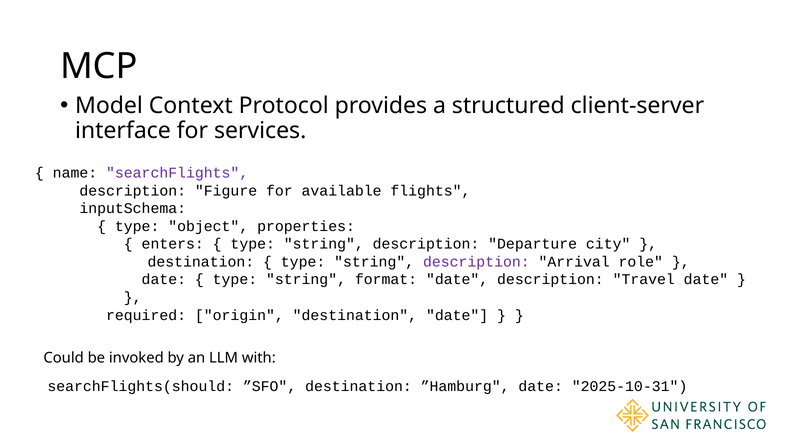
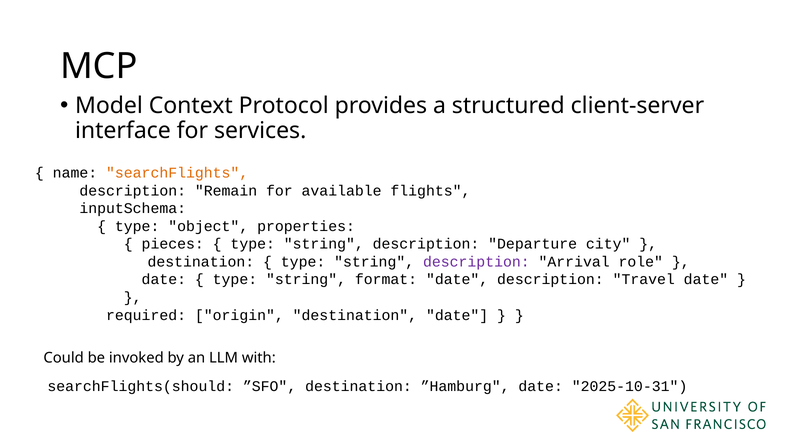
searchFlights colour: purple -> orange (177, 173)
Figure: Figure -> Remain (226, 191)
enters: enters -> pieces (173, 244)
